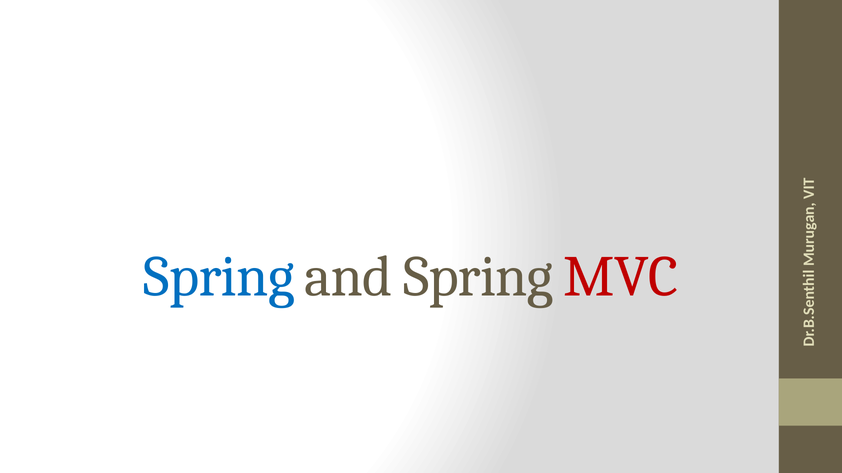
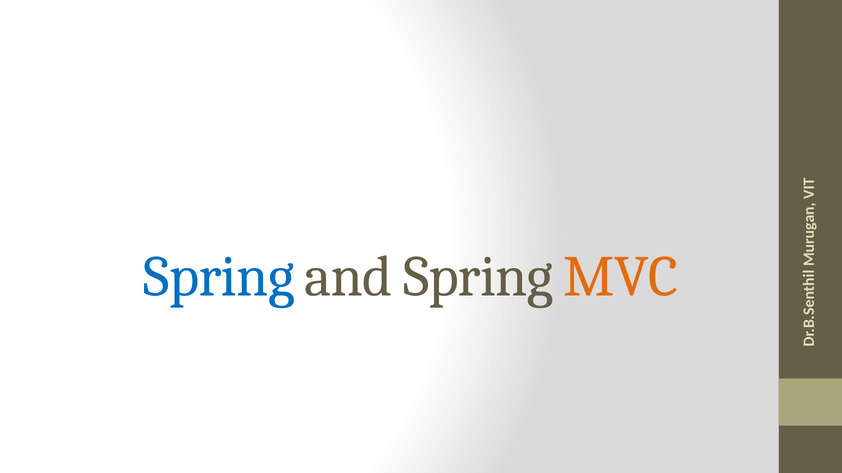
MVC colour: red -> orange (621, 277)
